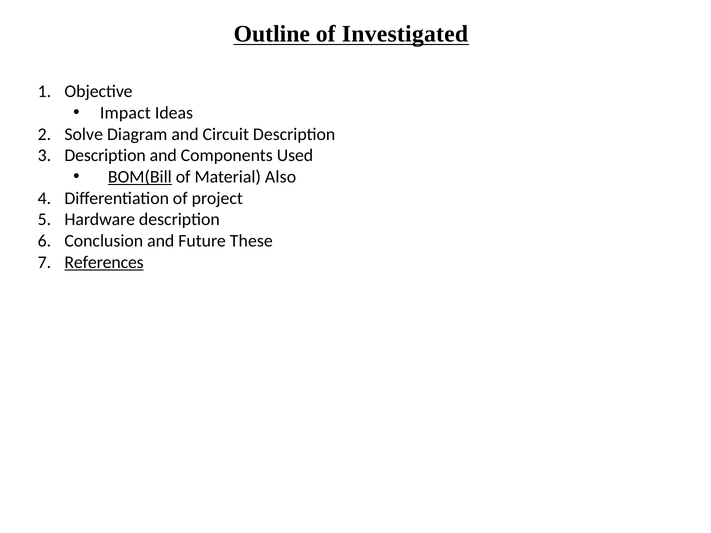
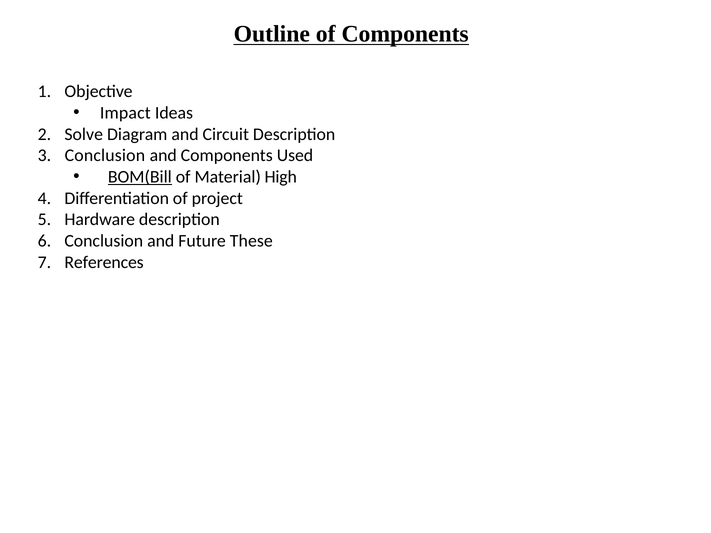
of Investigated: Investigated -> Components (405, 34)
Description: Description -> Conclusion (105, 156)
Also: Also -> High (281, 177)
References underline: present -> none (104, 262)
